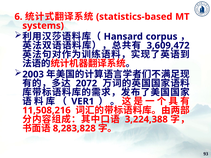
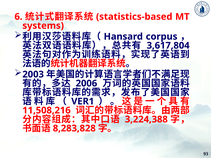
3,609,472: 3,609,472 -> 3,617,804 (168, 46)
2072: 2072 -> 2006 (86, 83)
